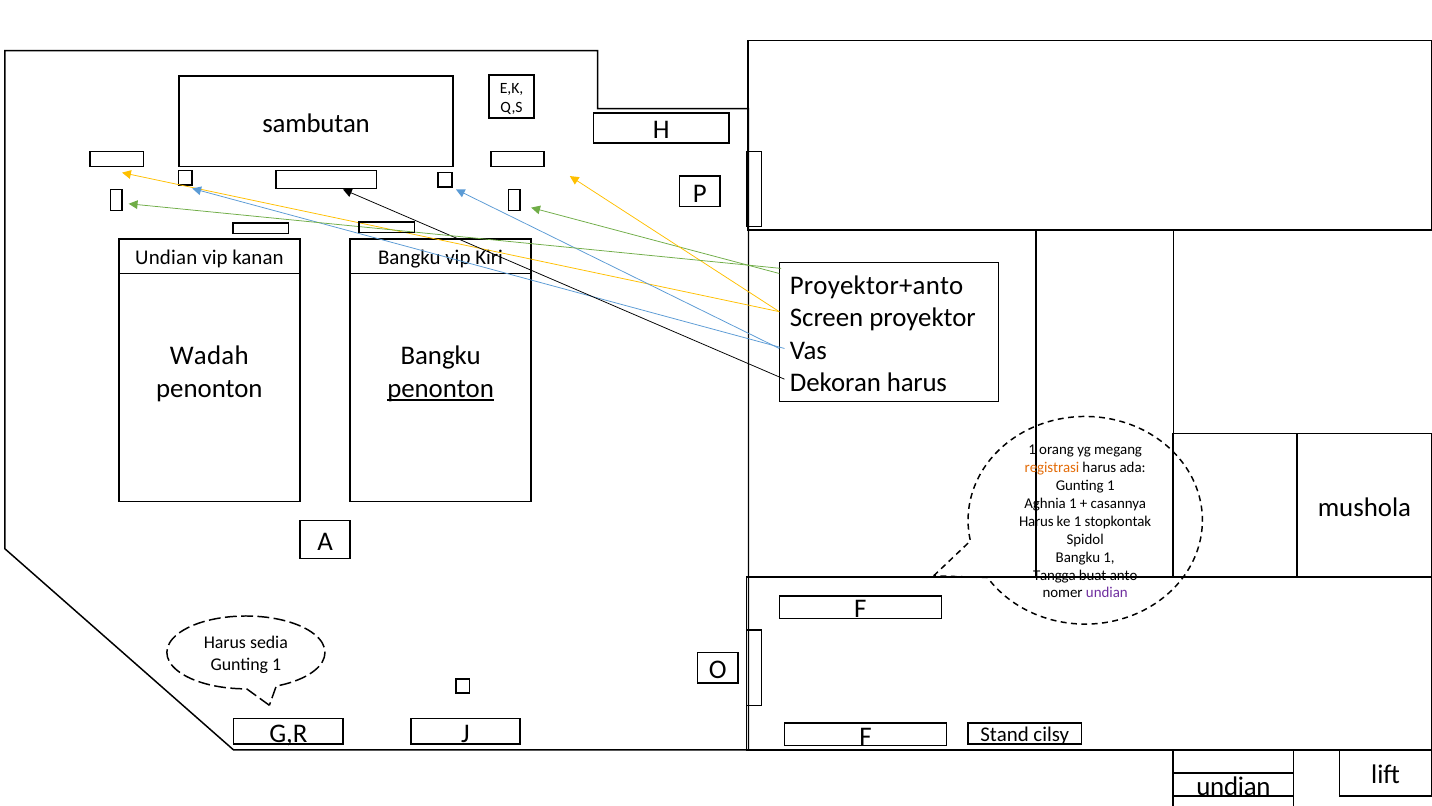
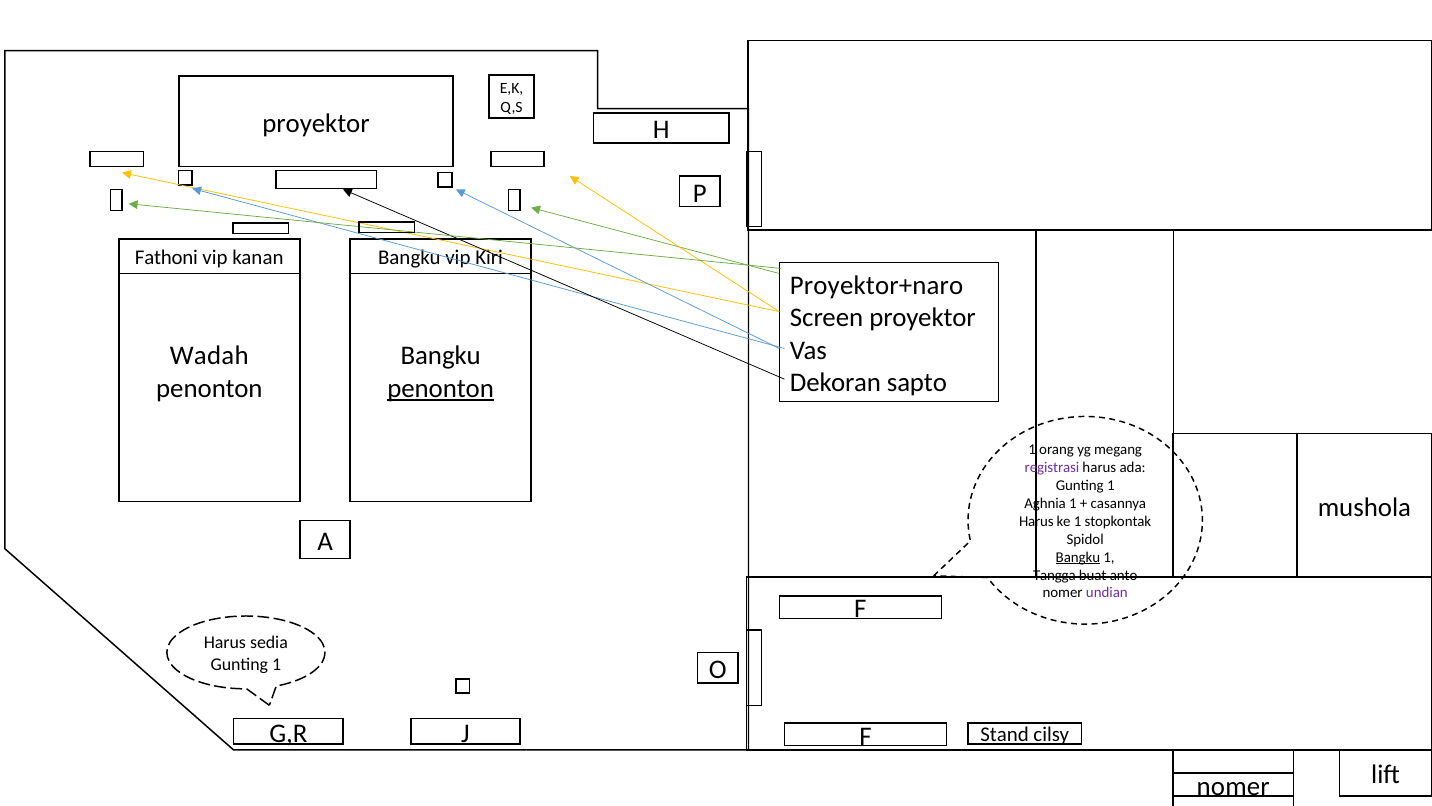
sambutan: sambutan -> proyektor (316, 123)
Undian: Undian -> Fathoni (166, 258)
Proyektor+anto: Proyektor+anto -> Proyektor+naro (877, 286)
Dekoran harus: harus -> sapto (917, 382)
registrasi colour: orange -> purple (1052, 467)
Bangku underline: none -> present (1078, 557)
undian: undian -> nomer (1233, 786)
